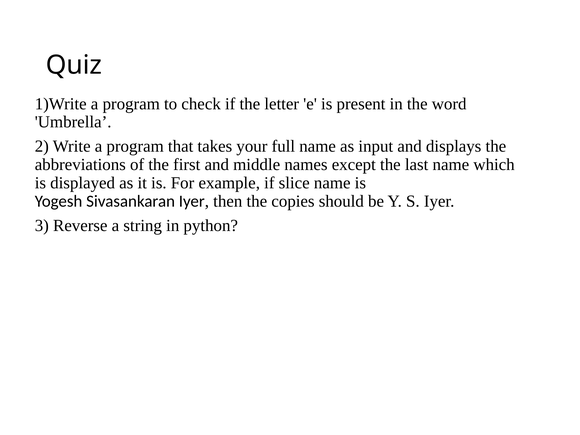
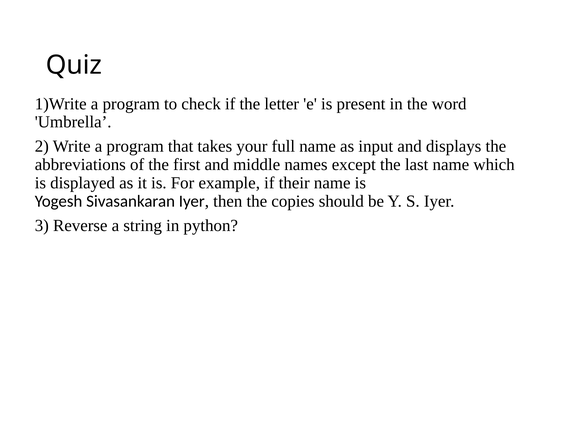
slice: slice -> their (294, 183)
